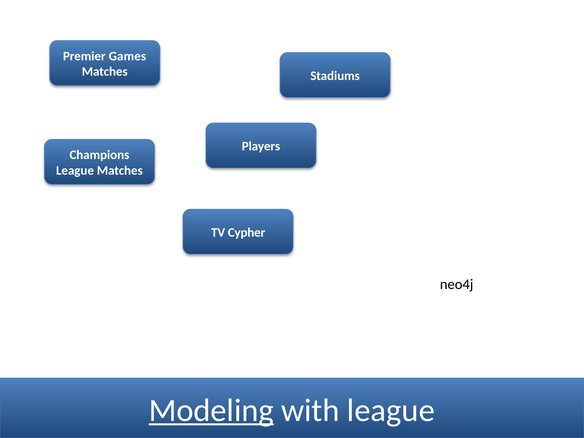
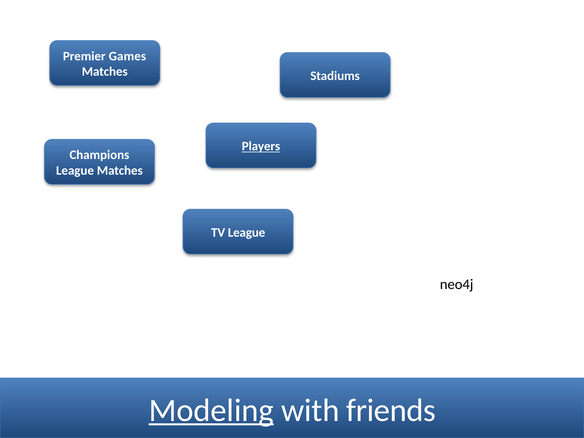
Players underline: none -> present (261, 146)
TV Cypher: Cypher -> League (247, 233)
with league: league -> friends (391, 410)
